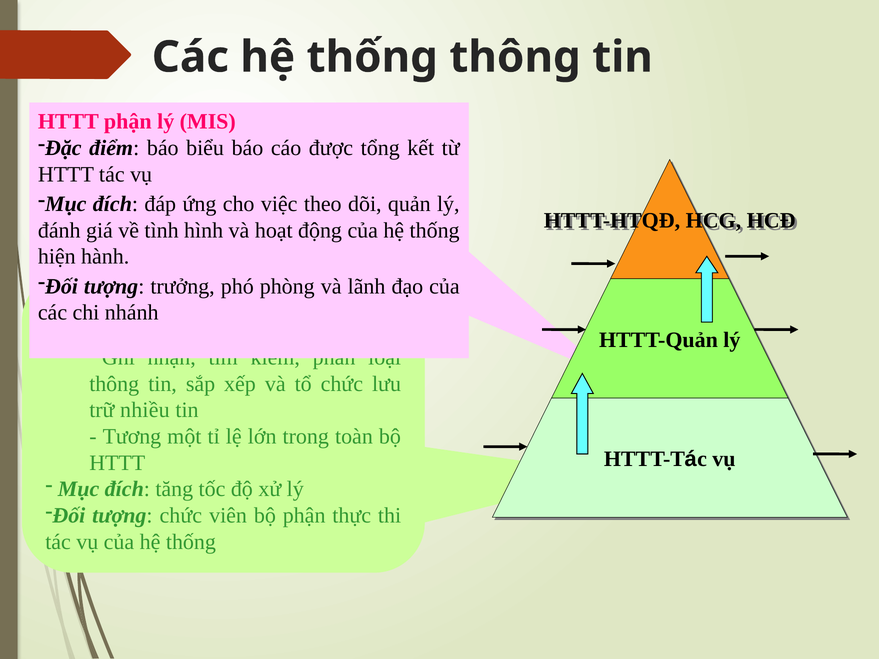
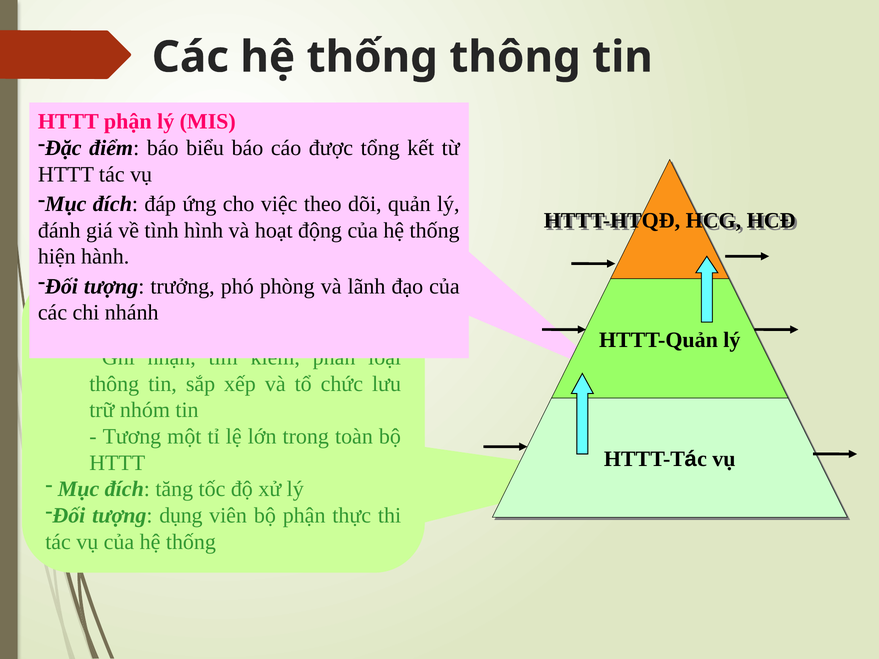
nhiều: nhiều -> nhóm (145, 410)
tượng chức: chức -> dụng (181, 516)
